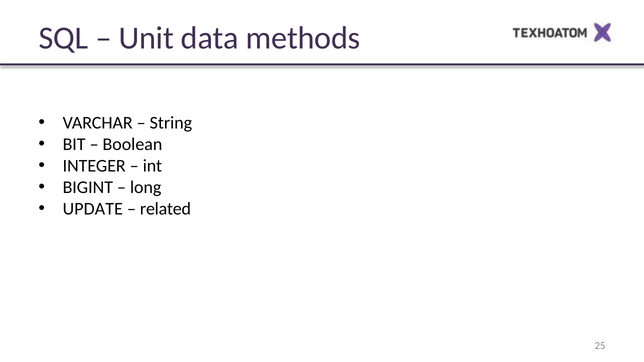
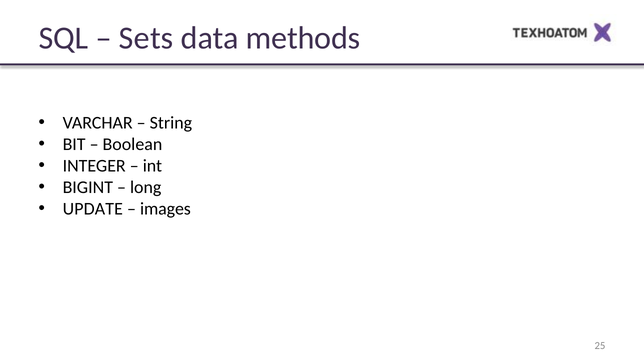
Unit: Unit -> Sets (146, 38)
related: related -> images (165, 209)
